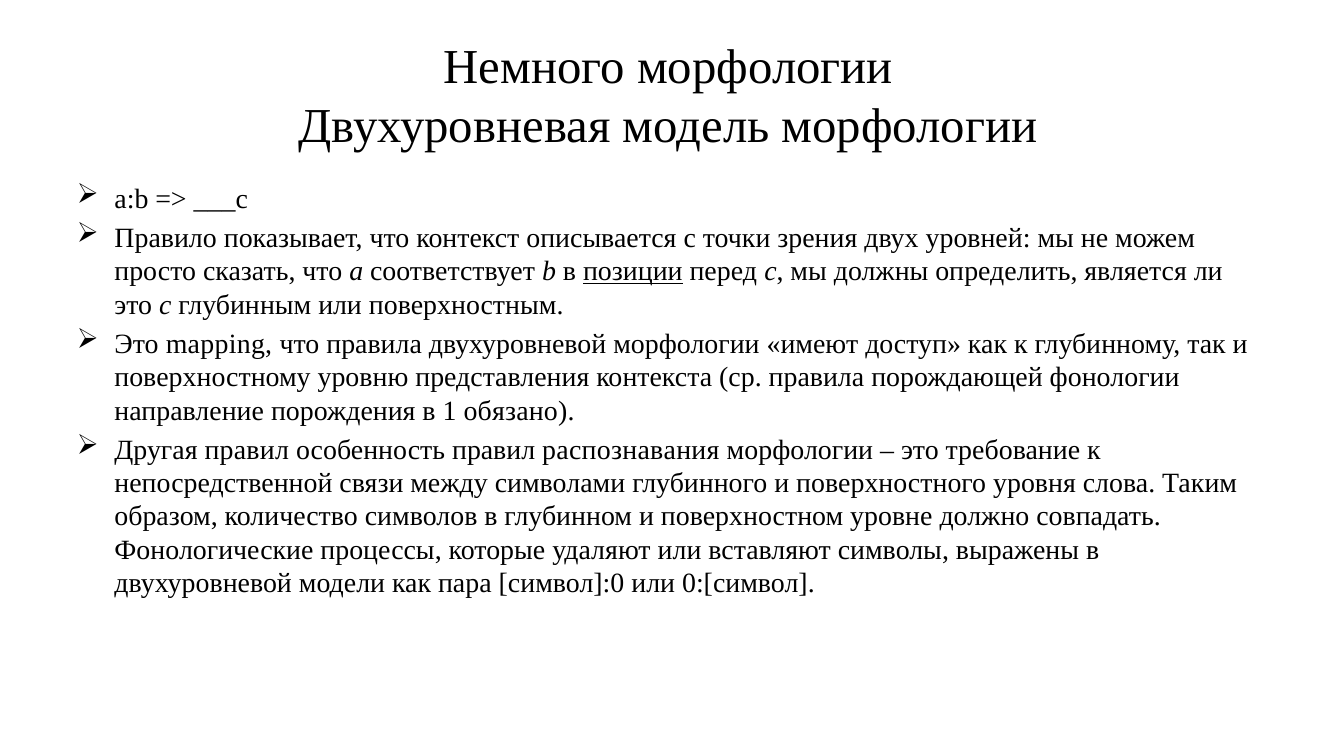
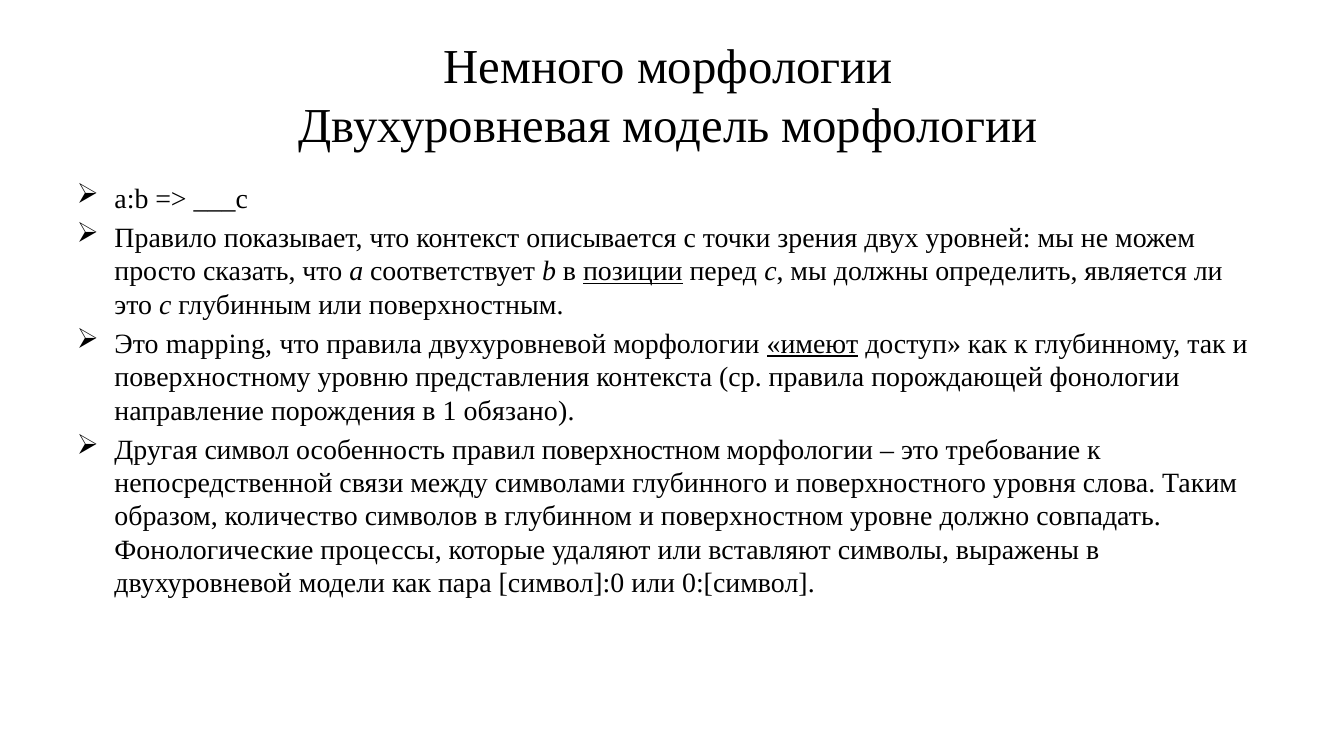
имеют underline: none -> present (813, 344)
Другая правил: правил -> символ (247, 450)
правил распознавания: распознавания -> поверхностном (631, 450)
